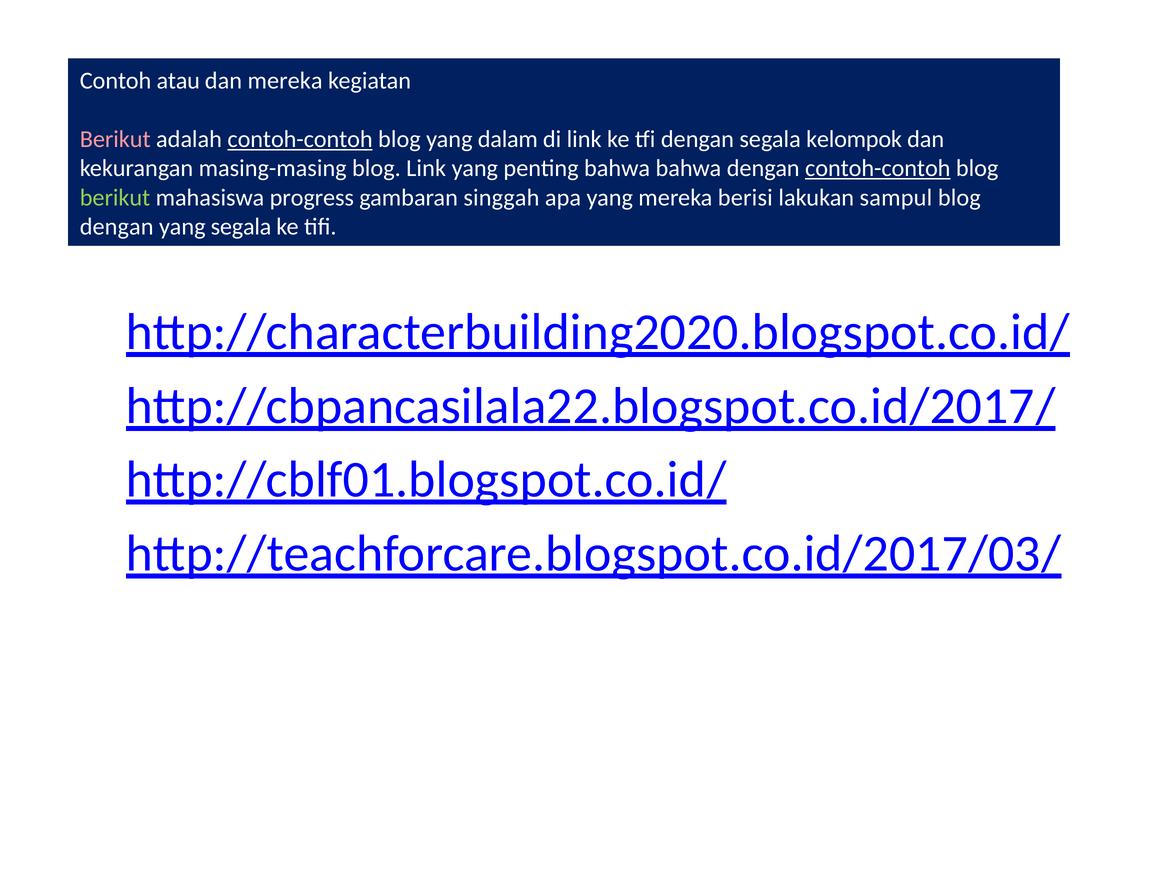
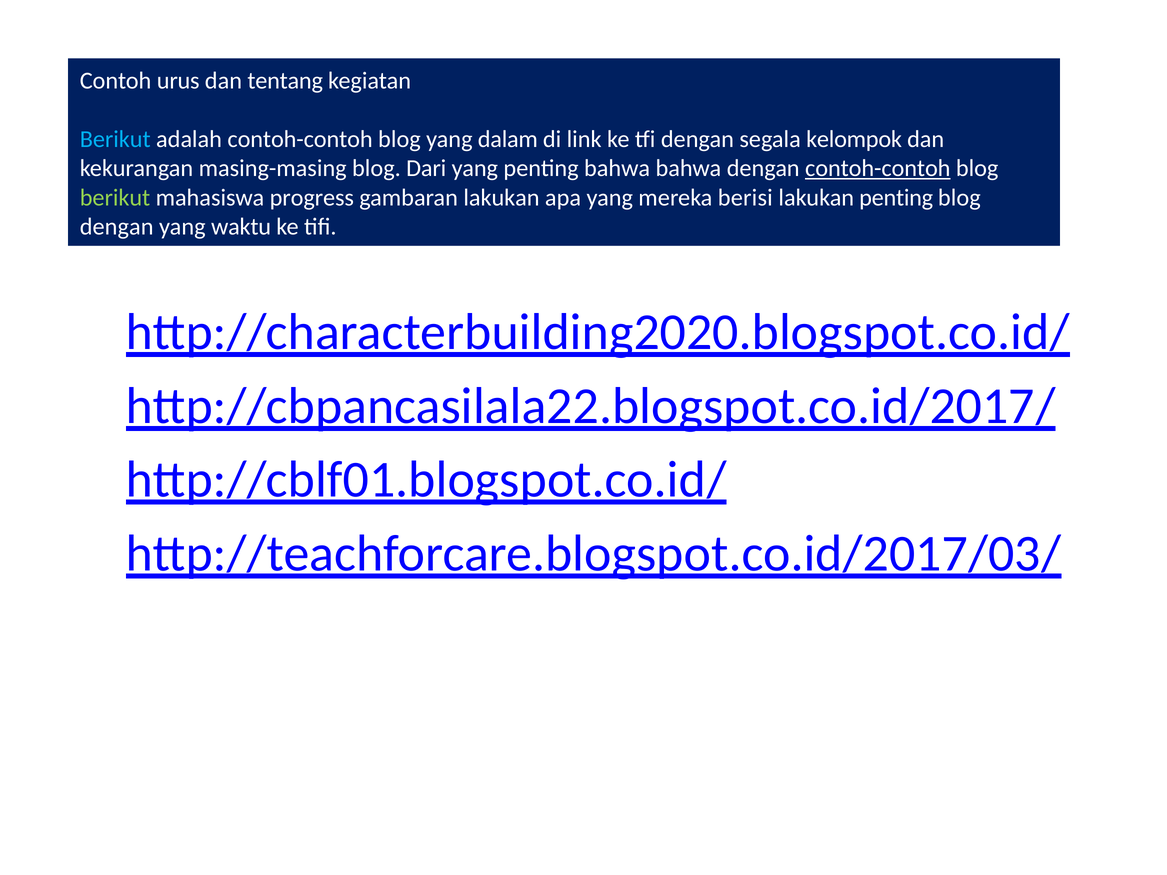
atau: atau -> urus (178, 81)
dan mereka: mereka -> tentang (285, 81)
Berikut colour: pink -> light blue (115, 139)
contoh-contoh underline: present -> none (300, 139)
blog Link: Link -> Dari (426, 168)
gambaran singgah: singgah -> lakukan (501, 198)
lakukan sampul: sampul -> penting (896, 198)
yang segala: segala -> waktu (241, 227)
